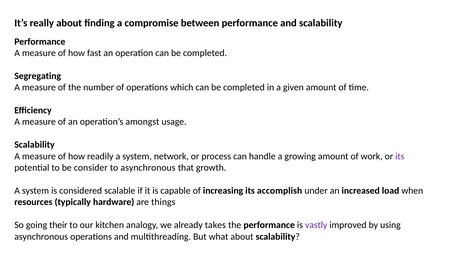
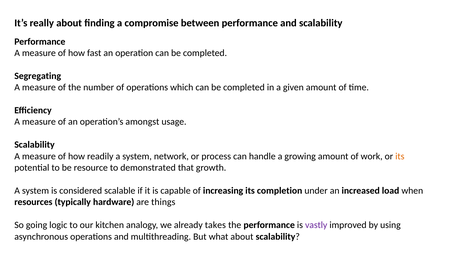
its colour: purple -> orange (400, 156)
consider: consider -> resource (91, 168)
to asynchronous: asynchronous -> demonstrated (148, 168)
accomplish: accomplish -> completion (280, 191)
their: their -> logic (58, 225)
